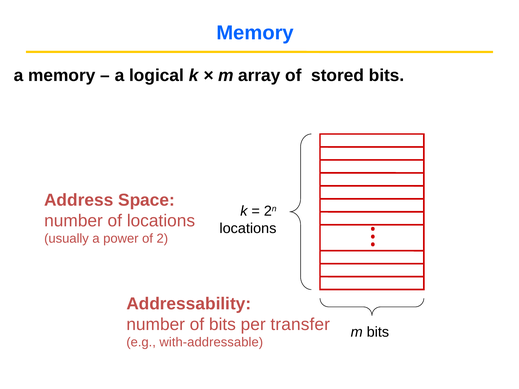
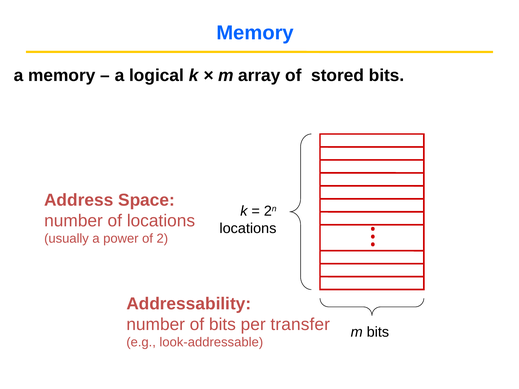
with-addressable: with-addressable -> look-addressable (211, 343)
